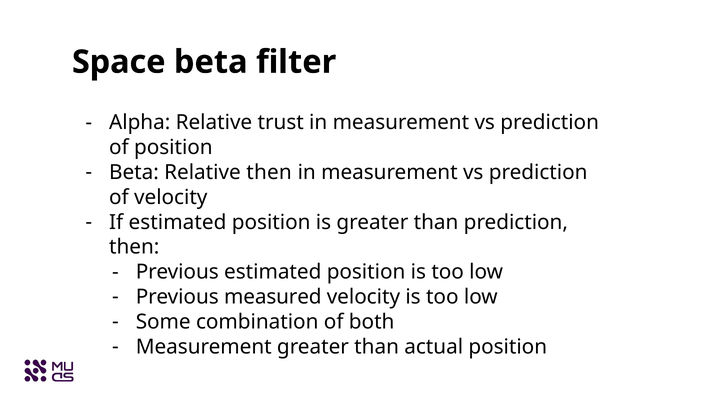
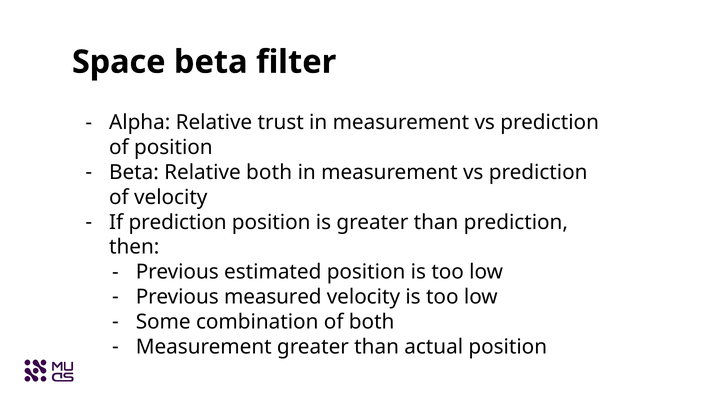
Relative then: then -> both (269, 172)
If estimated: estimated -> prediction (178, 222)
